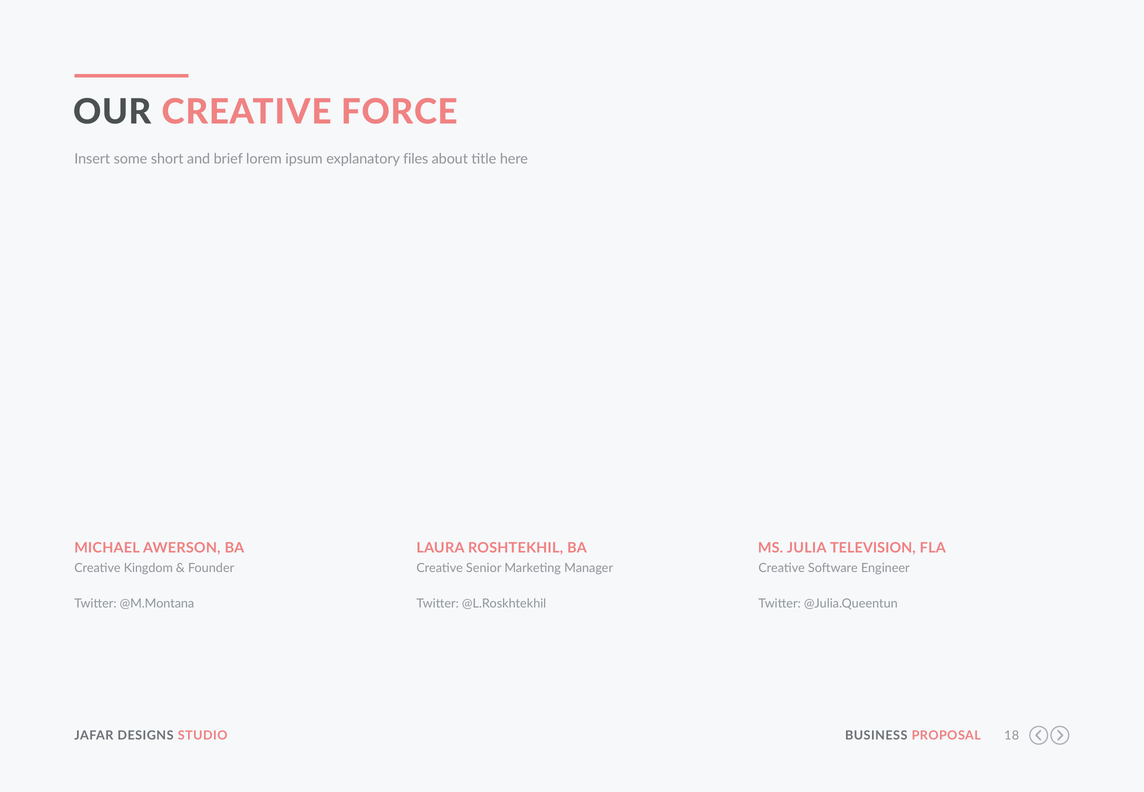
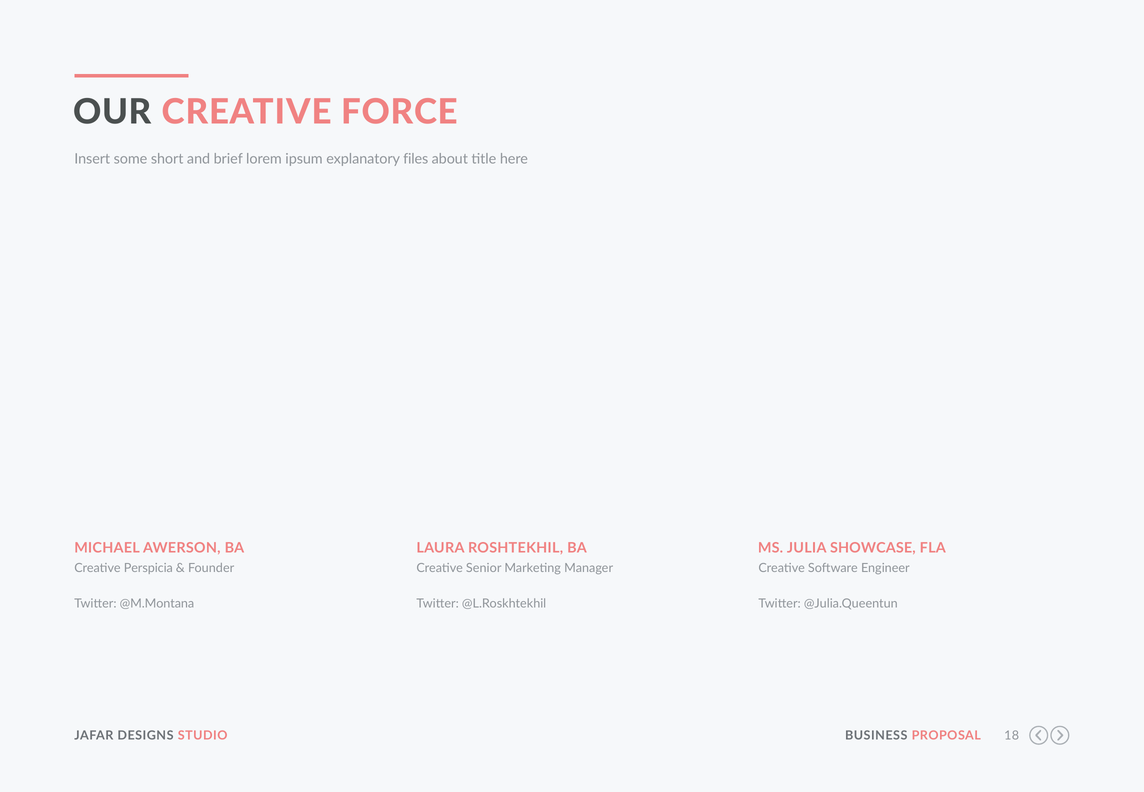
TELEVISION: TELEVISION -> SHOWCASE (873, 548)
Kingdom: Kingdom -> Perspicia (148, 568)
